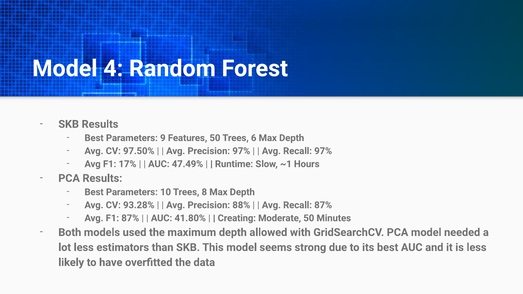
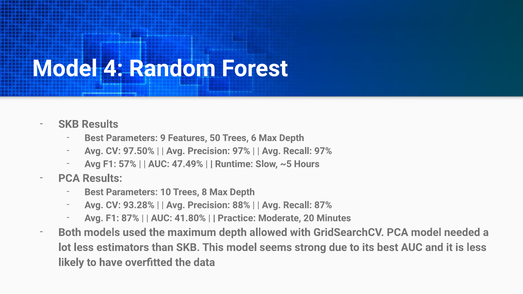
17%: 17% -> 57% (127, 164)
~1: ~1 -> ~5 (286, 164)
Creating: Creating -> Practice (237, 218)
Moderate 50: 50 -> 20 (309, 218)
